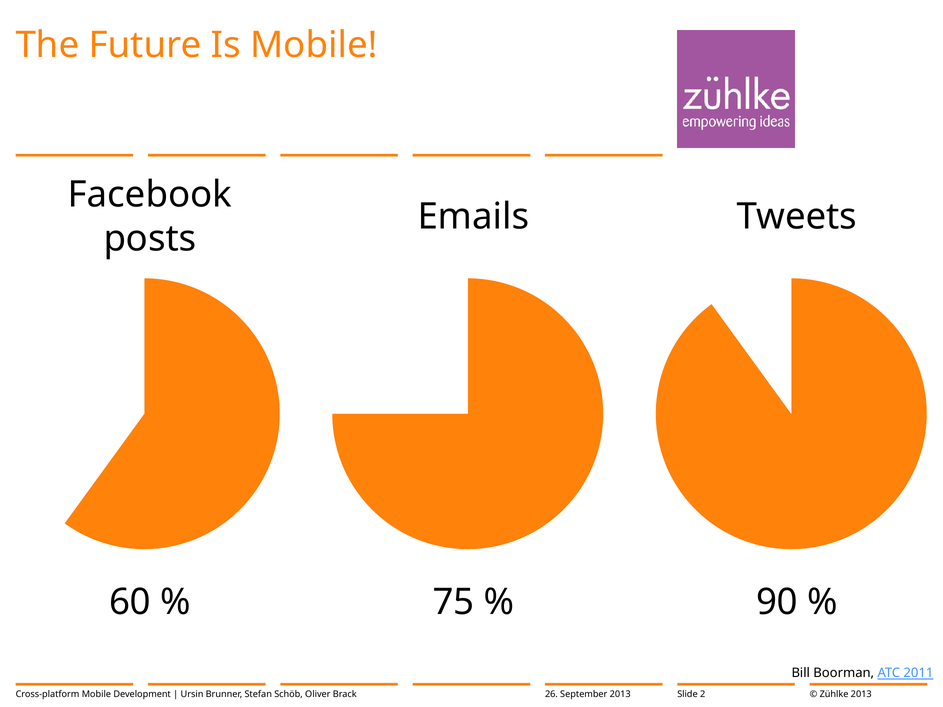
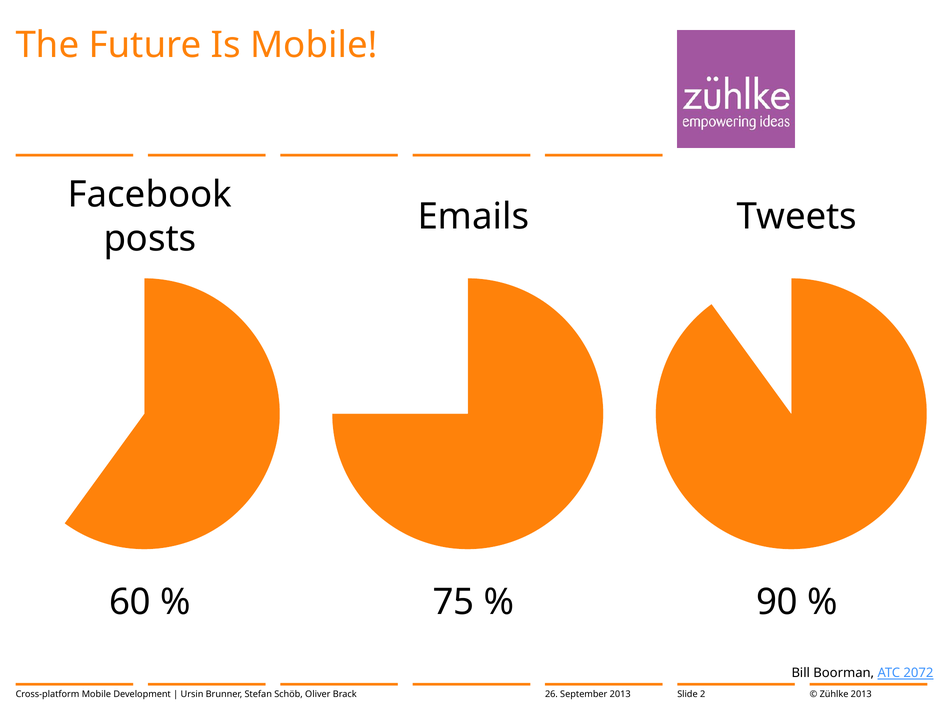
2011: 2011 -> 2072 (918, 673)
